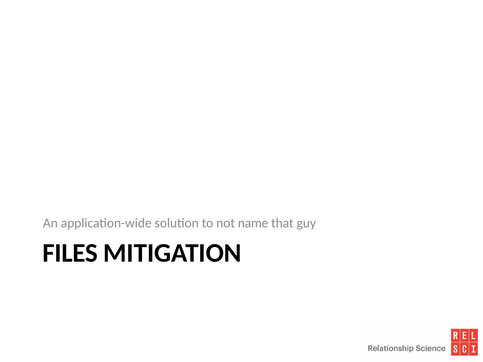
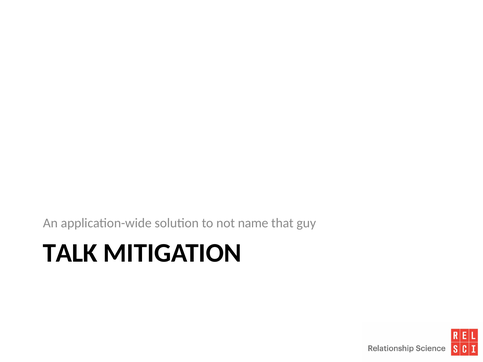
FILES: FILES -> TALK (70, 253)
